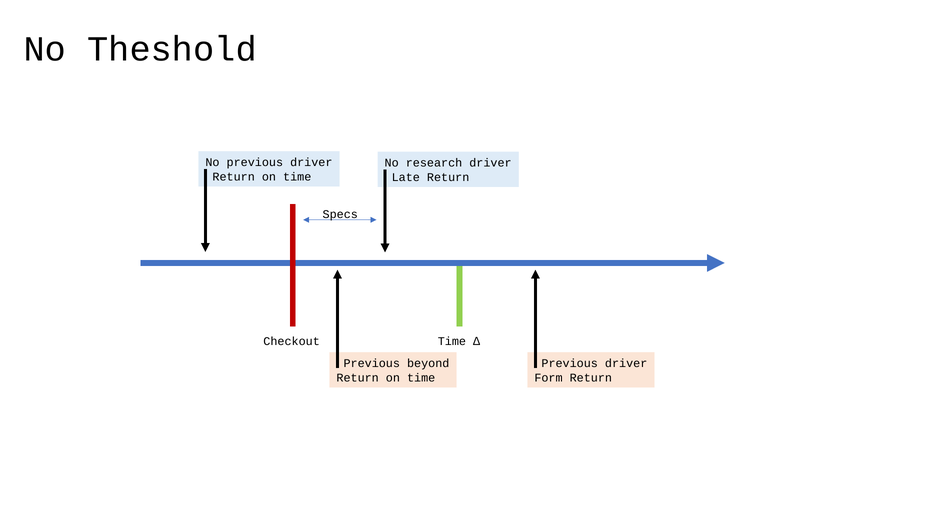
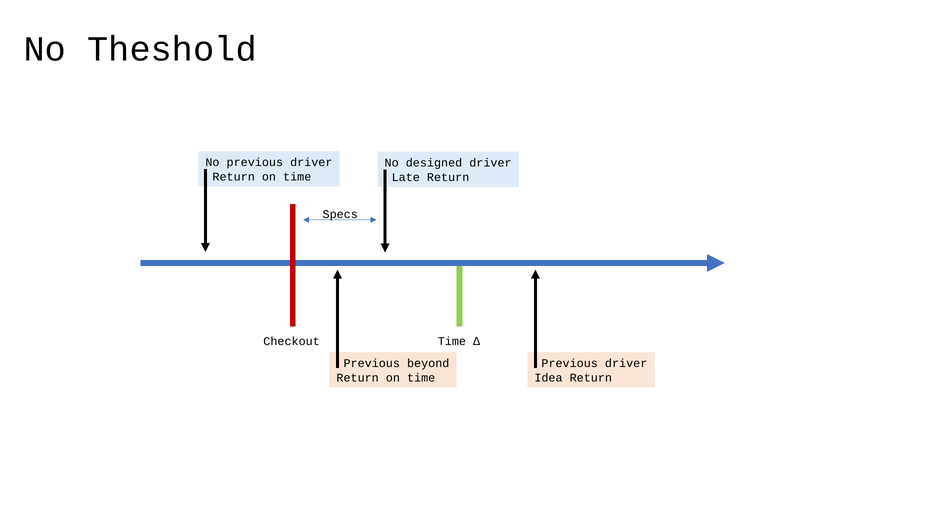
research: research -> designed (434, 163)
Form: Form -> Idea (548, 378)
